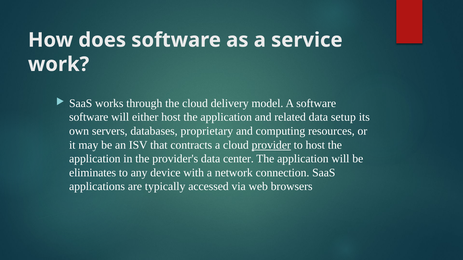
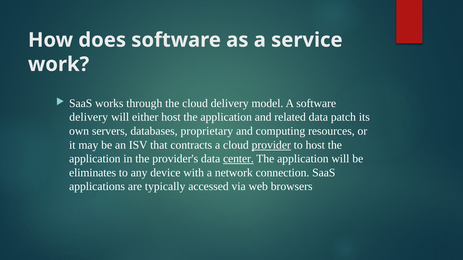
software: software -> delivery (89, 117)
setup: setup -> patch (343, 117)
center underline: none -> present (238, 159)
